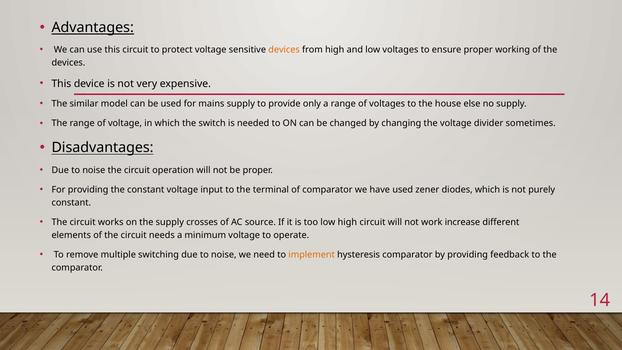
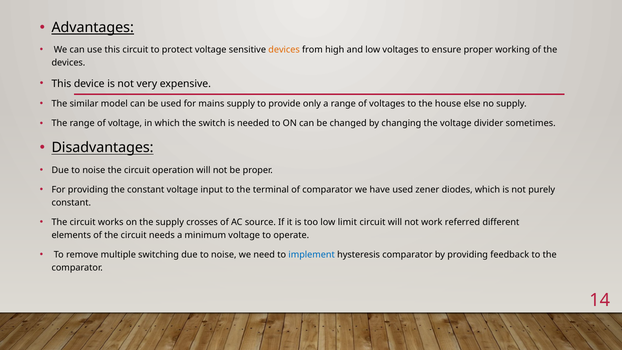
low high: high -> limit (347, 222)
increase: increase -> referred (462, 222)
implement colour: orange -> blue (312, 255)
